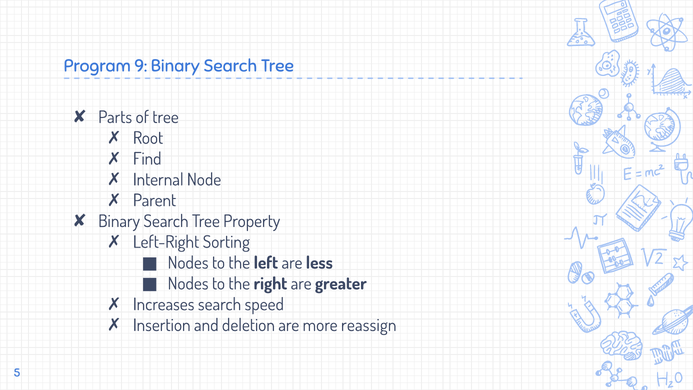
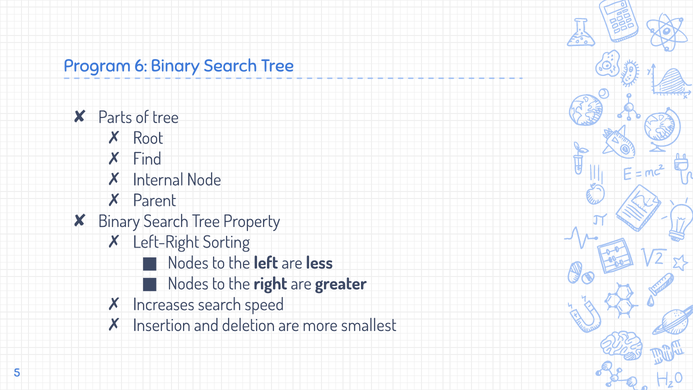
9: 9 -> 6 (141, 66)
reassign: reassign -> smallest (369, 325)
